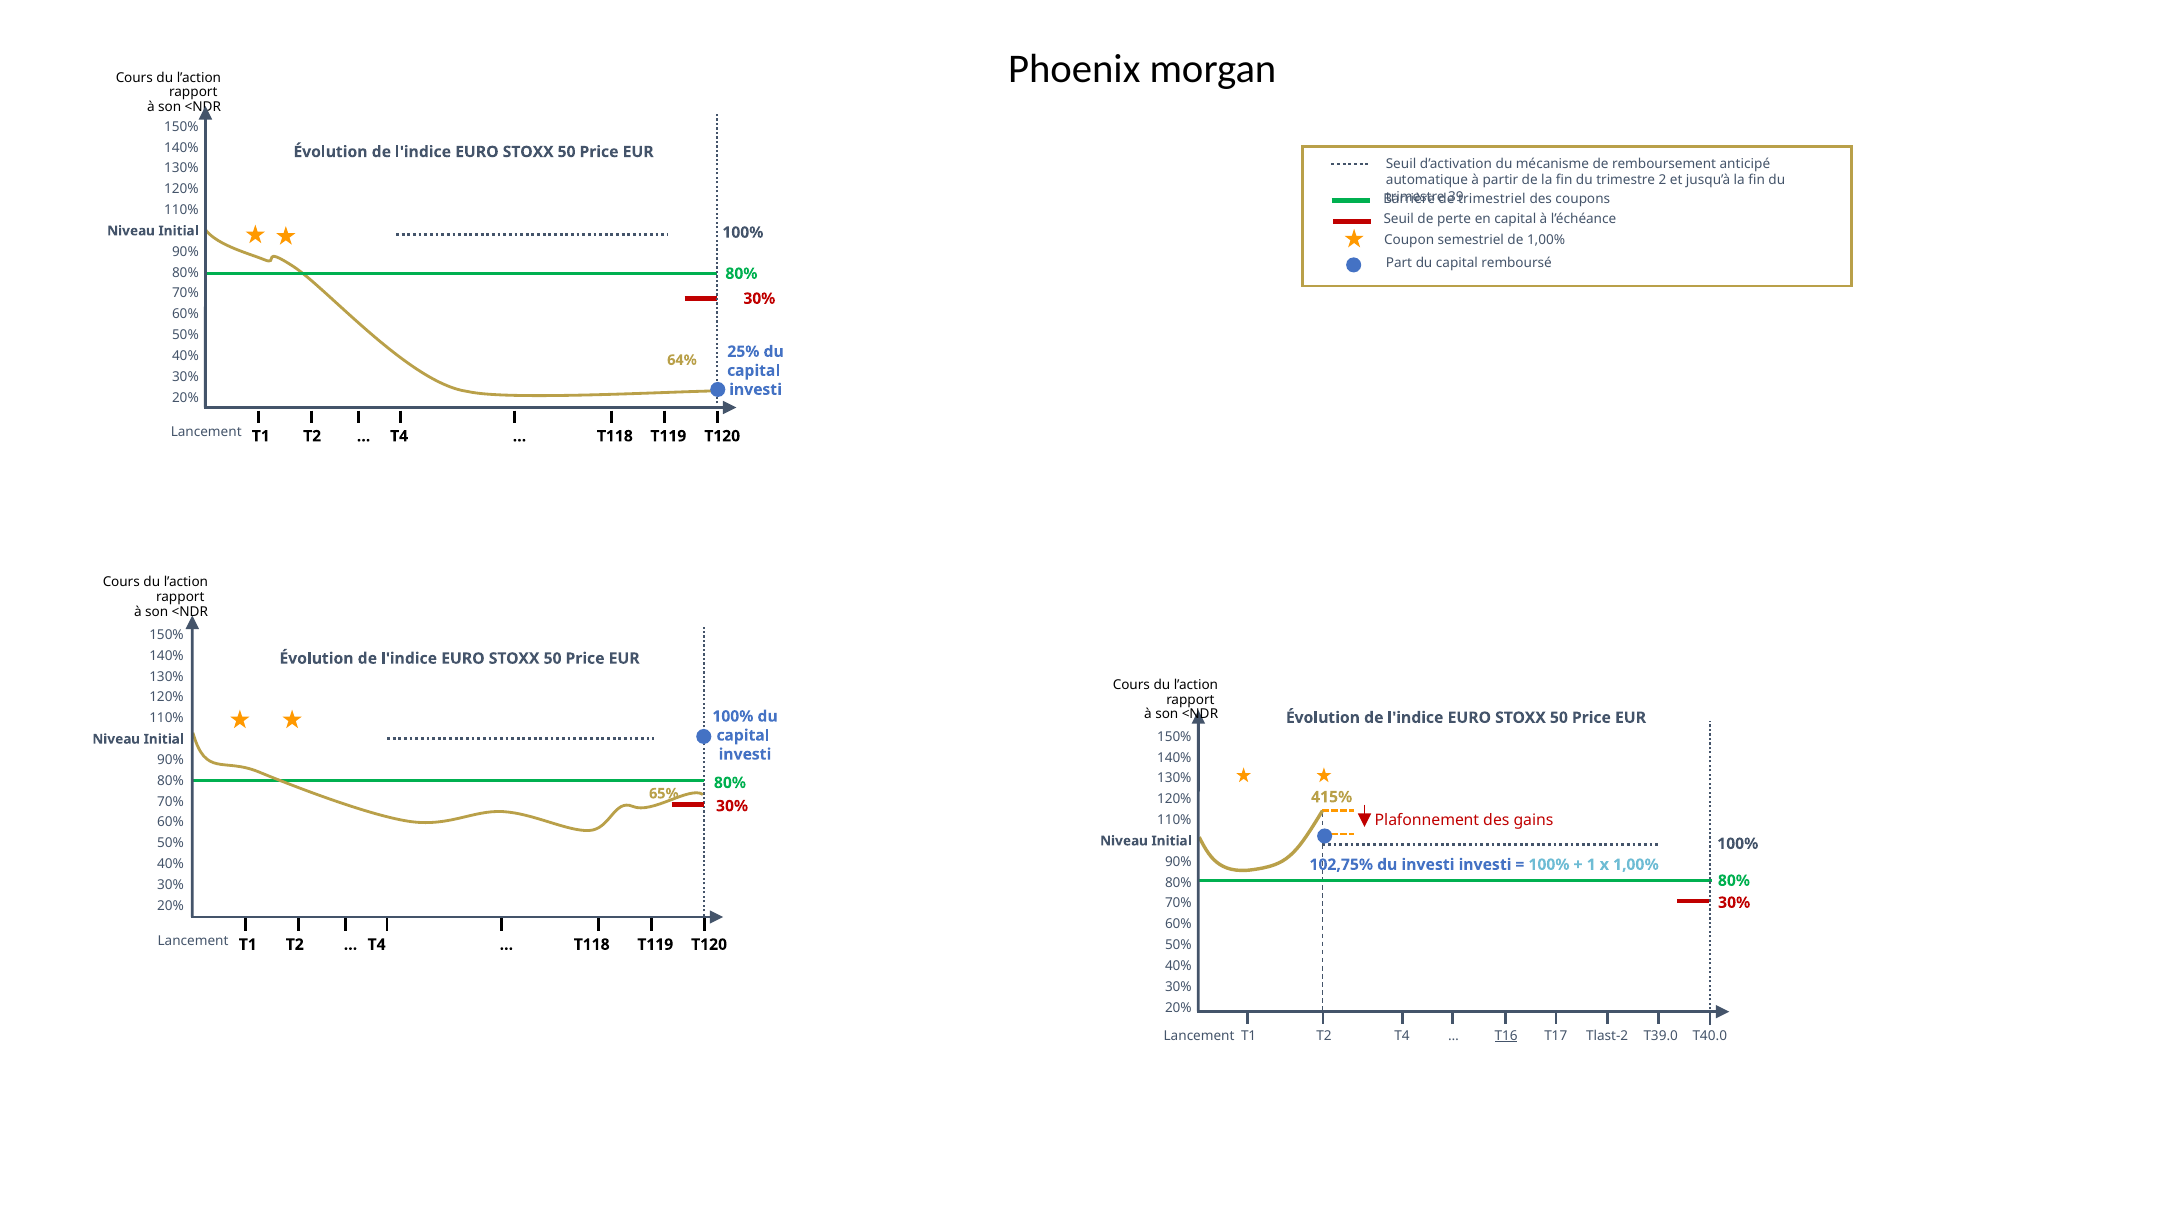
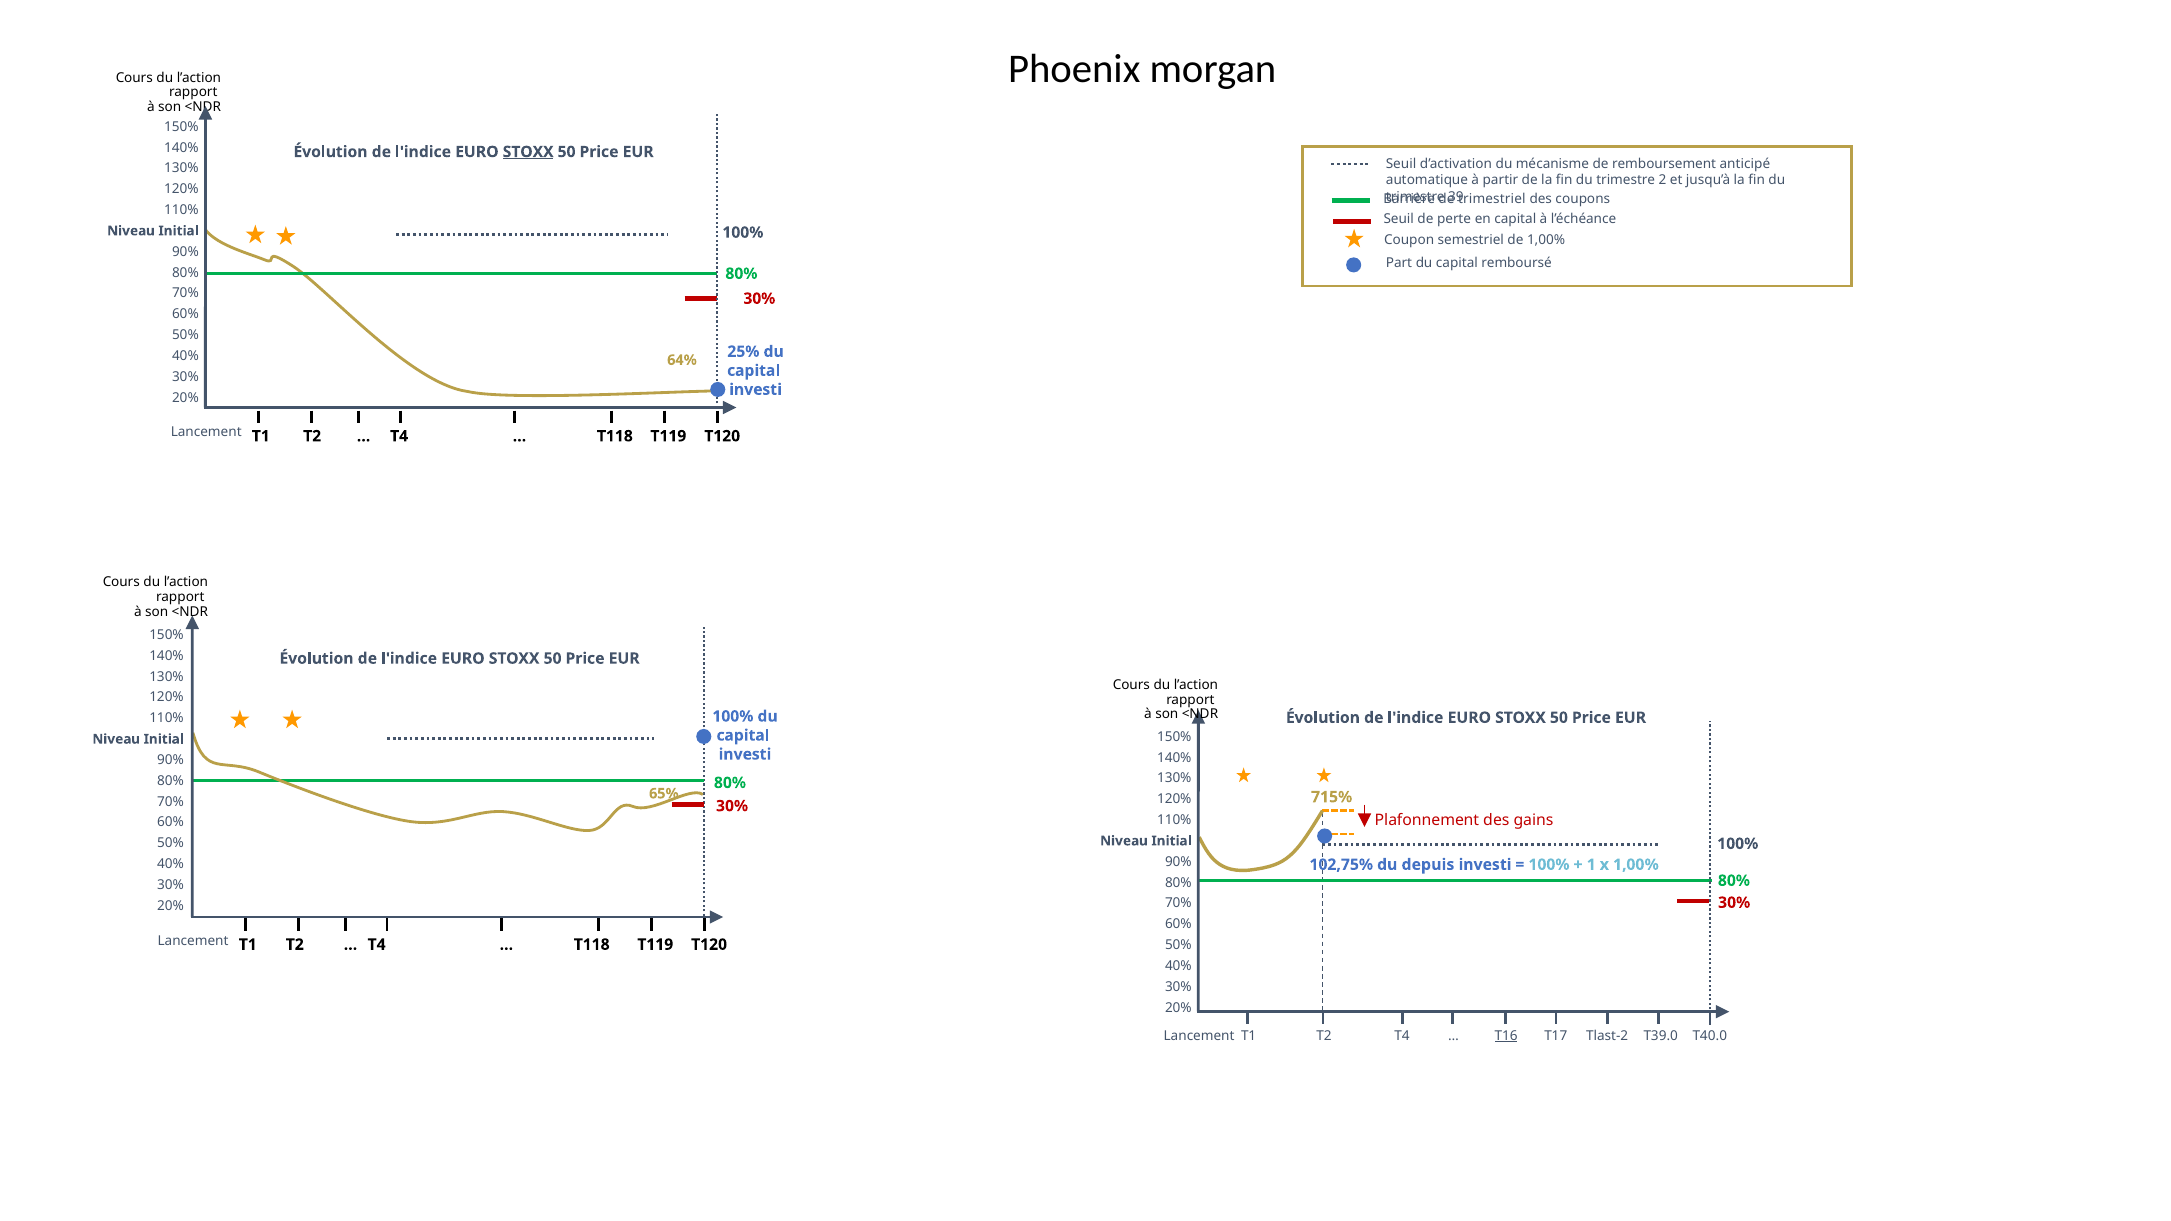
STOXX underline: none -> present (528, 152)
415%: 415% -> 715% (1332, 797)
du investi: investi -> depuis (1428, 865)
